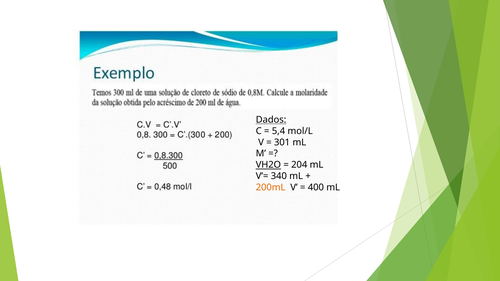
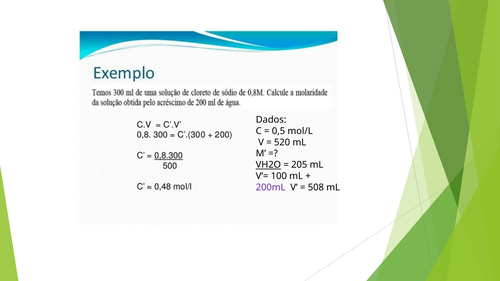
Dados underline: present -> none (271, 120)
5,4: 5,4 -> 0,5 (278, 131)
301: 301 -> 520 (282, 142)
204: 204 -> 205 (299, 165)
340: 340 -> 100 (279, 176)
200mL colour: orange -> purple (271, 188)
400: 400 -> 508 (316, 188)
